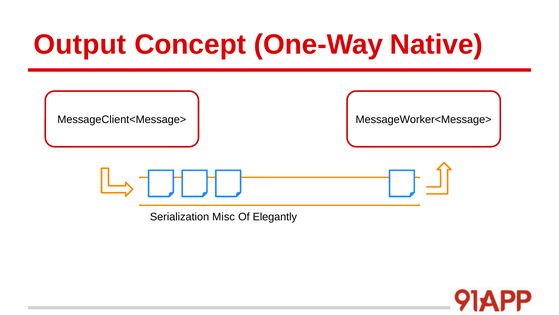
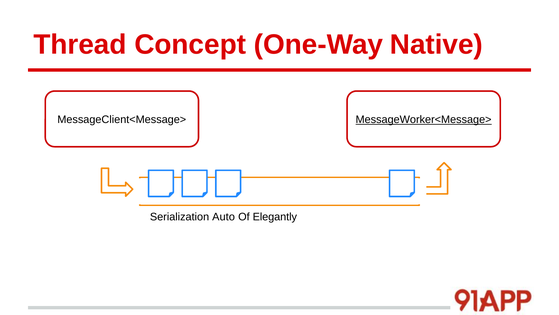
Output: Output -> Thread (80, 45)
MessageWorker<Message> underline: none -> present (424, 119)
Misc: Misc -> Auto (224, 217)
